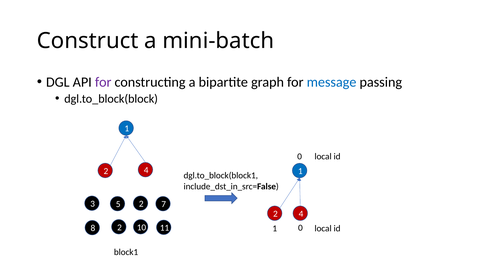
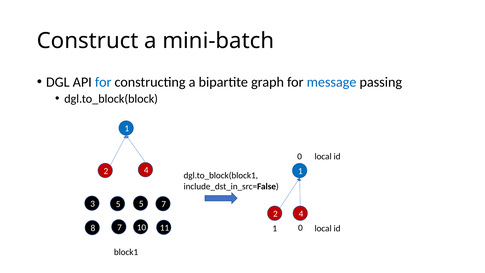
for colour: purple -> blue (103, 82)
5 2: 2 -> 5 (141, 204)
8 2: 2 -> 7 (120, 227)
